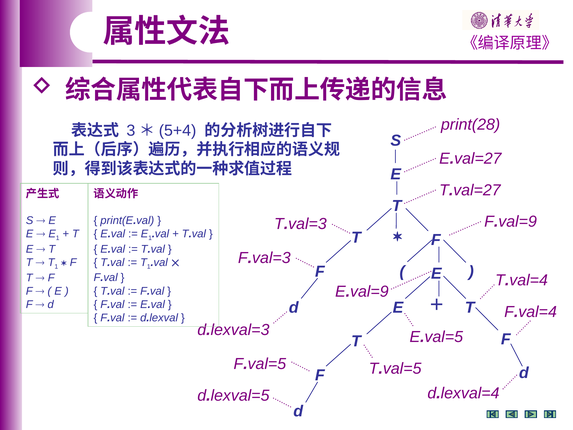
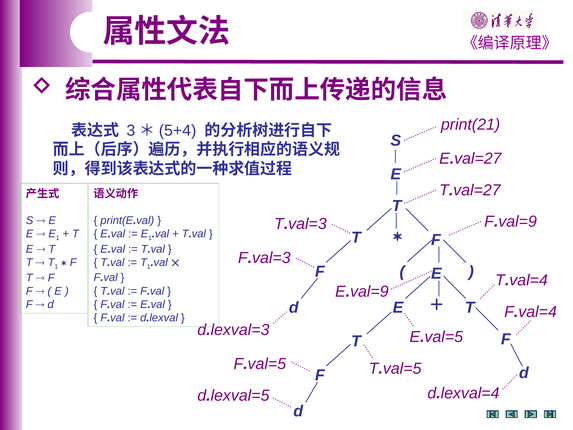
print(28: print(28 -> print(21 (471, 125)
